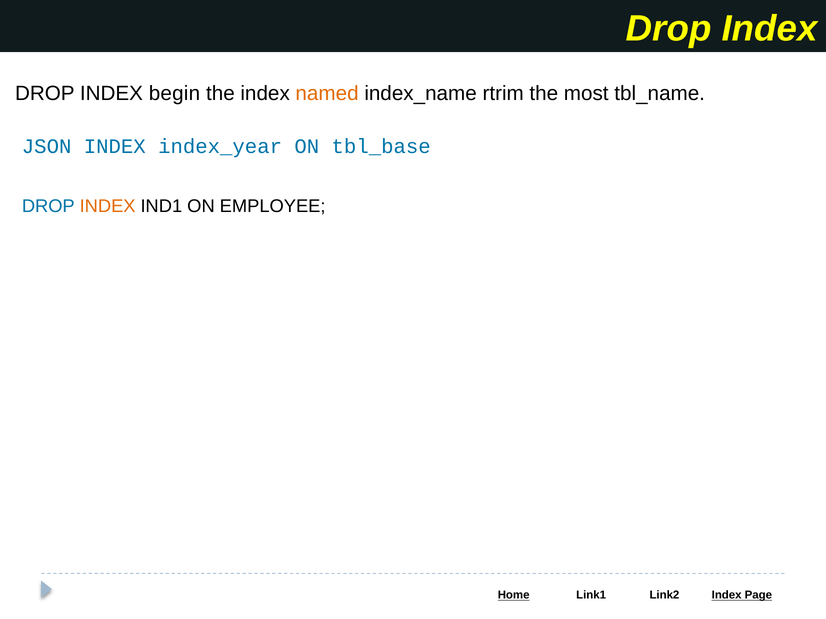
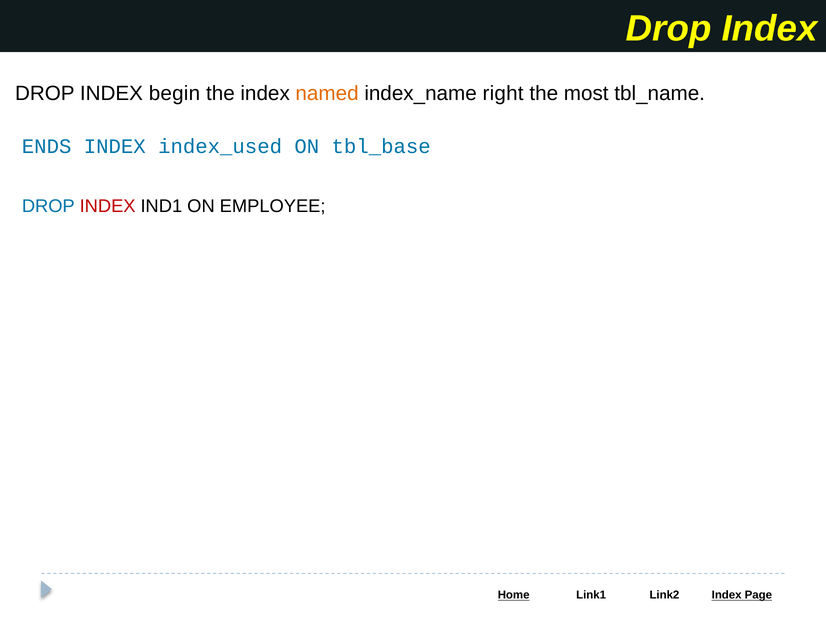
rtrim: rtrim -> right (503, 94)
JSON: JSON -> ENDS (47, 147)
index_year: index_year -> index_used (220, 147)
INDEX colour: orange -> red (108, 206)
